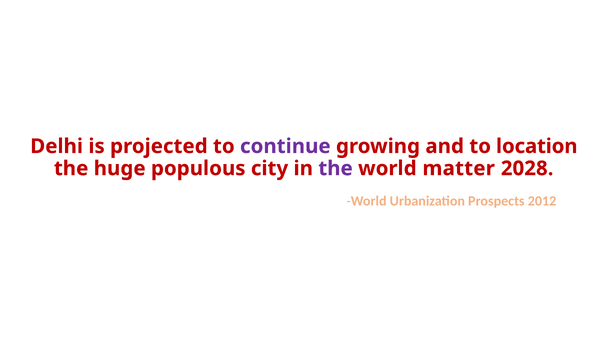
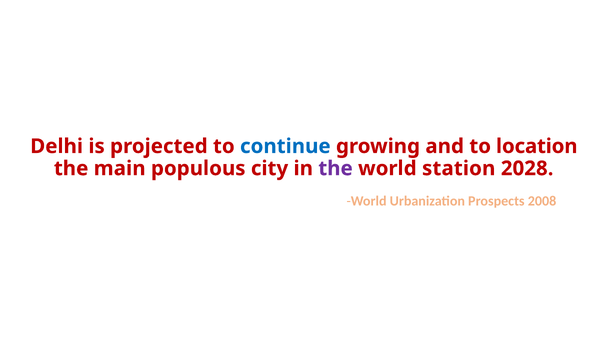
continue colour: purple -> blue (285, 146)
huge: huge -> main (120, 168)
matter: matter -> station (459, 168)
2012: 2012 -> 2008 (542, 201)
